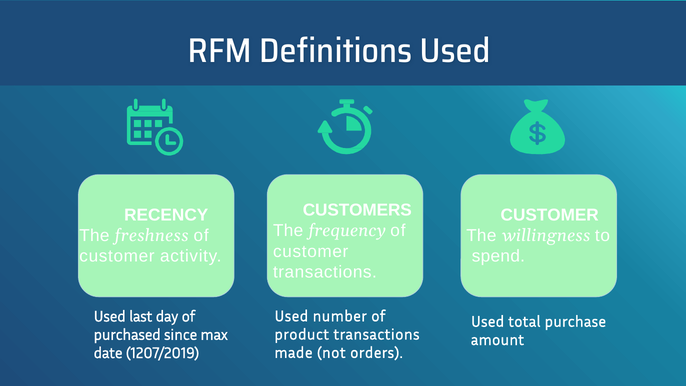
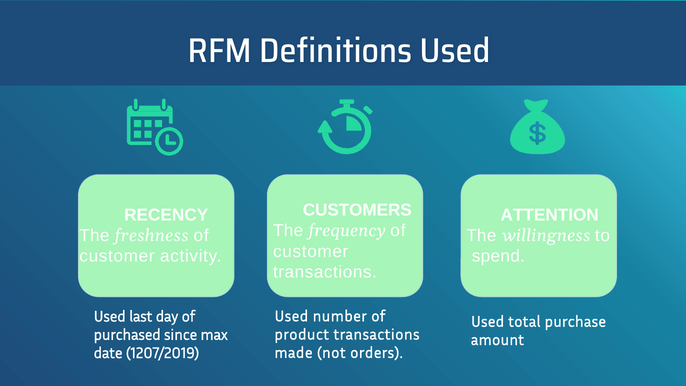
CUSTOMER: CUSTOMER -> ATTENTION (550, 215)
